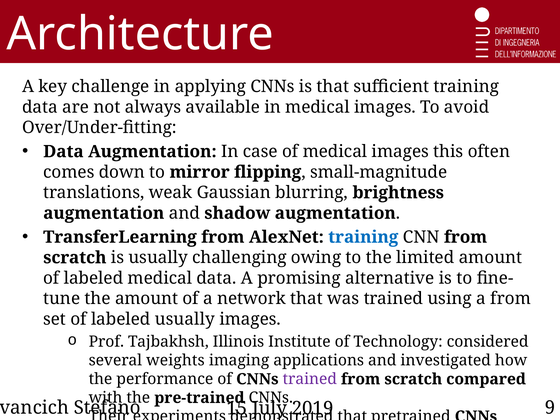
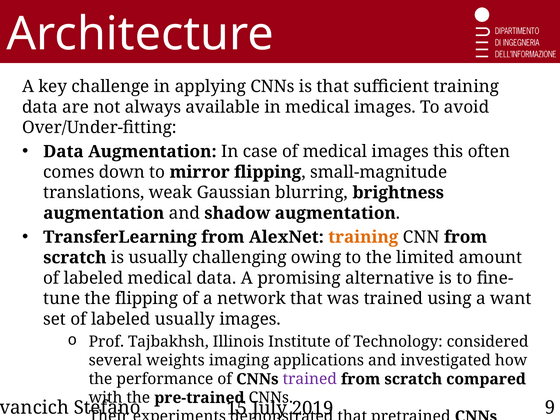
training colour: blue -> orange (363, 237)
the amount: amount -> flipping (147, 299)
a from: from -> want (511, 299)
